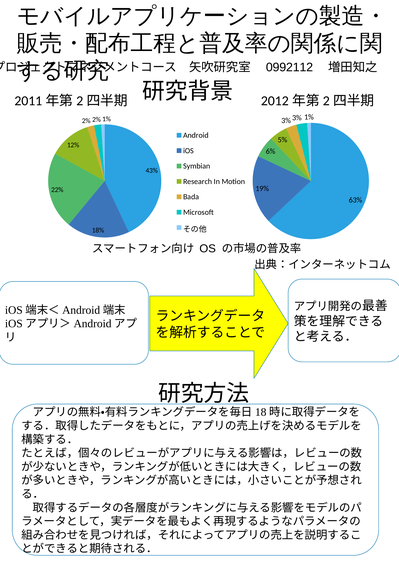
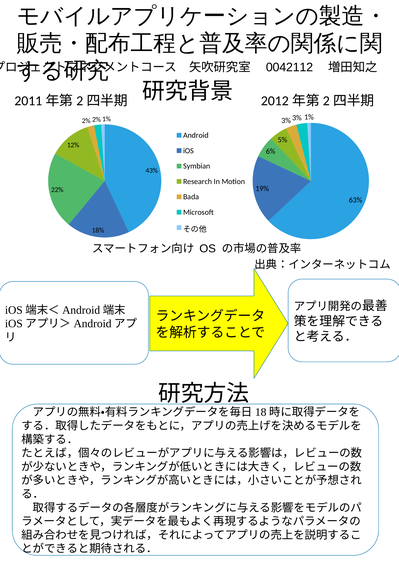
0992112: 0992112 -> 0042112 (289, 67)
